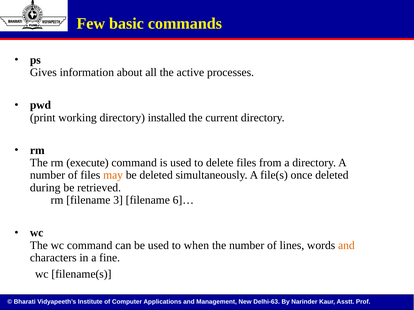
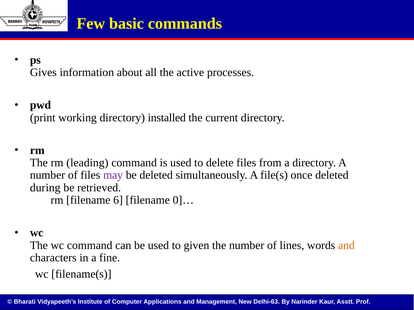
execute: execute -> leading (87, 163)
may colour: orange -> purple (113, 175)
3: 3 -> 6 (118, 200)
6]…: 6]… -> 0]… (183, 200)
when: when -> given (196, 246)
